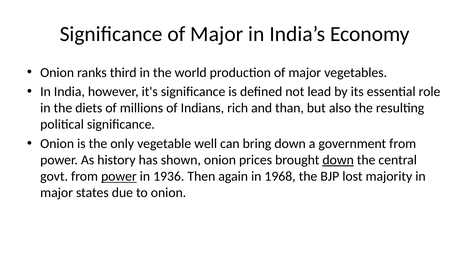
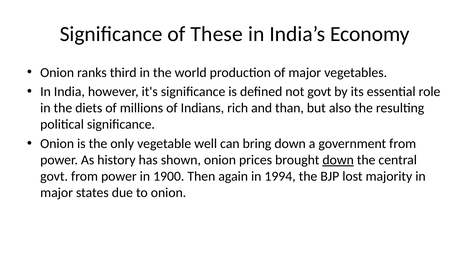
Significance of Major: Major -> These (217, 34)
not lead: lead -> govt (319, 92)
power underline: present -> none (119, 177)
1936: 1936 -> 1900 (169, 177)
1968: 1968 -> 1994 (280, 177)
